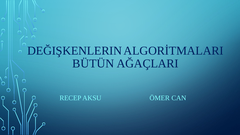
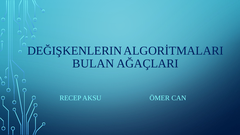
BÜTÜN: BÜTÜN -> BULAN (93, 64)
